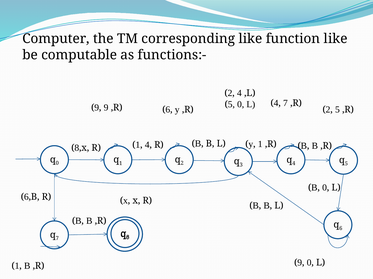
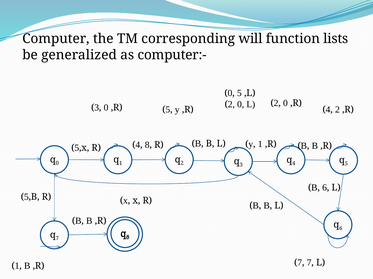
corresponding like: like -> will (251, 39)
function like: like -> lists (336, 39)
computable: computable -> generalized (79, 55)
functions:-: functions:- -> computer:- (172, 55)
2: 2 -> 0 (230, 93)
4: 4 -> 5 (239, 93)
5: 5 -> 2 (231, 105)
4: 4 -> 2 (276, 103)
7: 7 -> 0 (285, 103)
9: 9 -> 3 (97, 108)
9: 9 -> 0 (106, 108)
6: 6 -> 5 (168, 110)
2: 2 -> 4 (328, 110)
5: 5 -> 2 (337, 110)
1: 1 -> 4 (138, 145)
4: 4 -> 8 (147, 145)
8: 8 -> 5 (77, 148)
0: 0 -> 6 (325, 188)
6: 6 -> 5 (26, 197)
9: 9 -> 7 (300, 263)
0: 0 -> 7 (309, 263)
